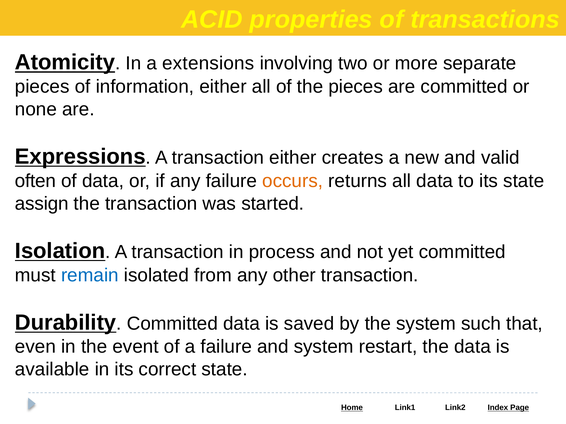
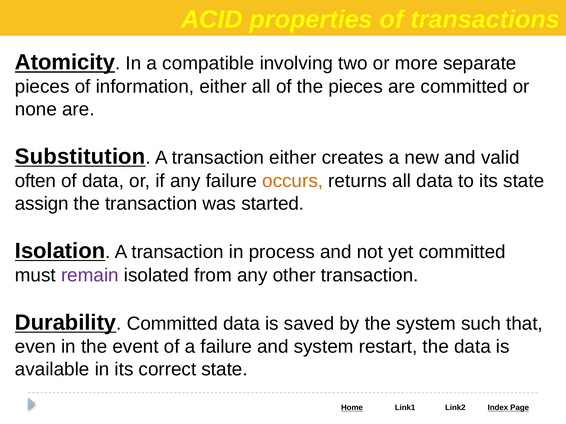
extensions: extensions -> compatible (208, 63)
Expressions: Expressions -> Substitution (80, 157)
remain colour: blue -> purple (90, 275)
